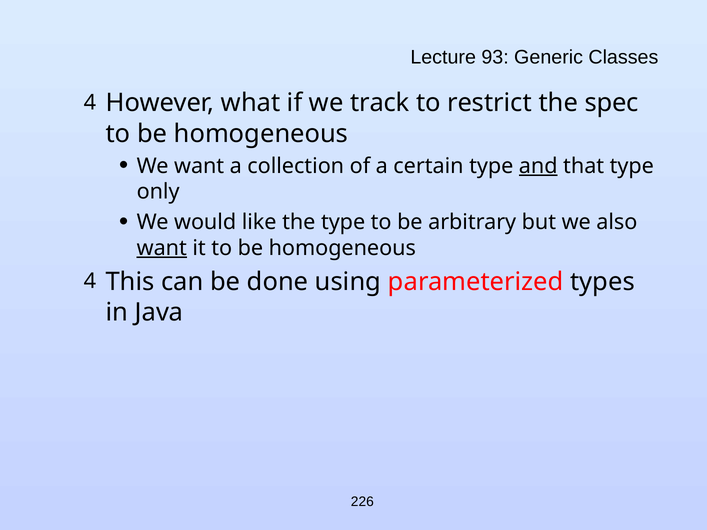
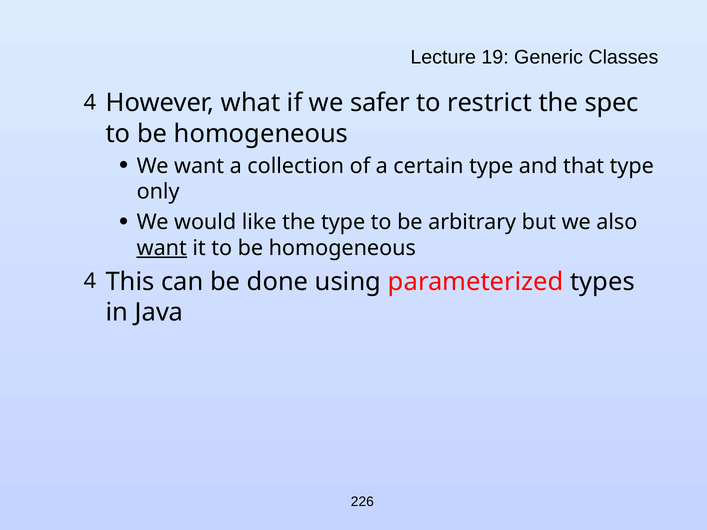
93: 93 -> 19 (495, 57)
track: track -> safer (380, 103)
and underline: present -> none (538, 166)
